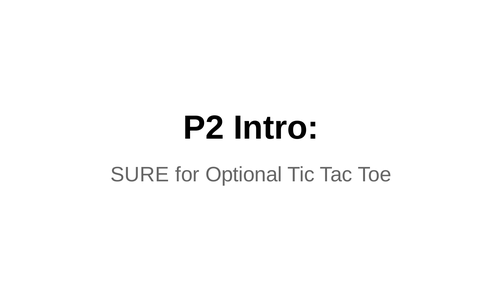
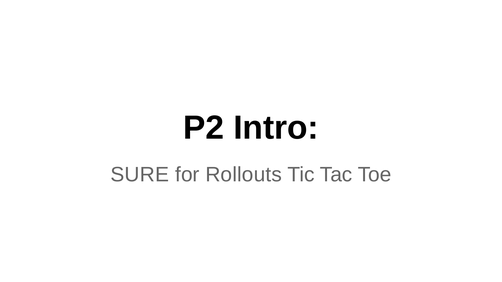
Optional: Optional -> Rollouts (244, 175)
